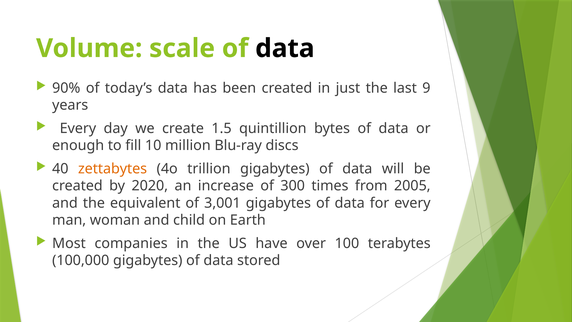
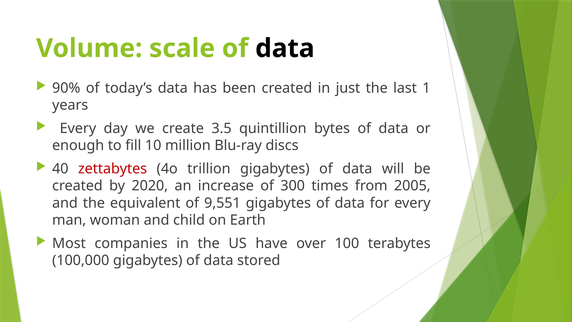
9: 9 -> 1 (426, 88)
1.5: 1.5 -> 3.5 (222, 128)
zettabytes colour: orange -> red (113, 169)
3,001: 3,001 -> 9,551 (222, 203)
